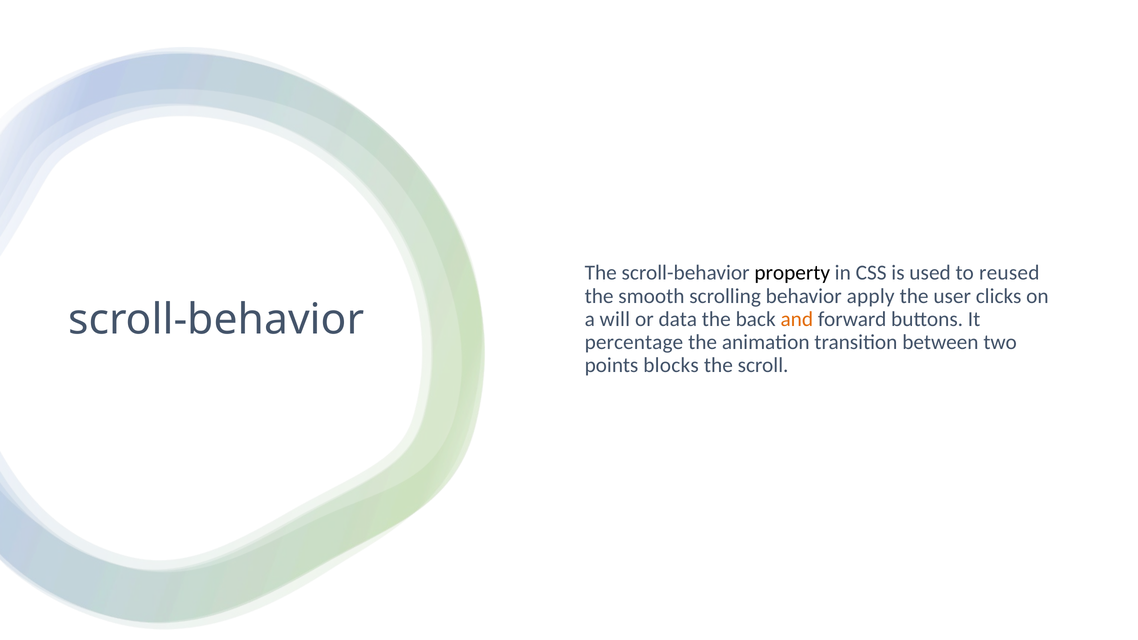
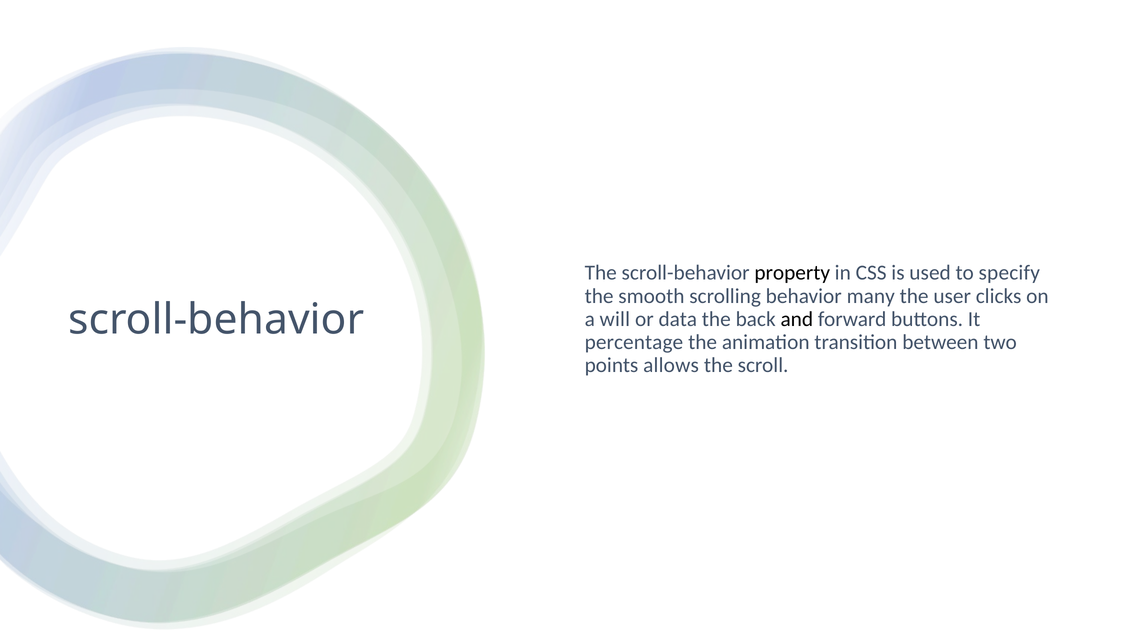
reused: reused -> specify (1009, 273)
apply: apply -> many (871, 296)
and colour: orange -> black (797, 319)
blocks: blocks -> allows (671, 365)
